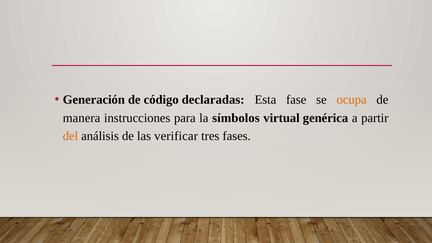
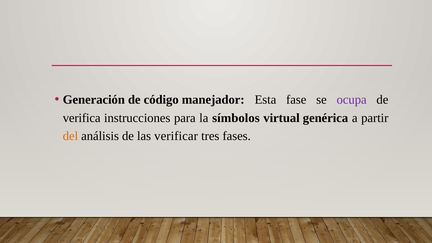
declaradas: declaradas -> manejador (213, 100)
ocupa colour: orange -> purple (352, 100)
manera: manera -> verifica (82, 118)
